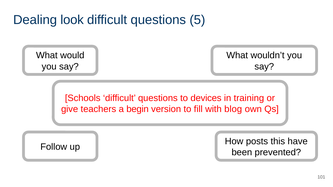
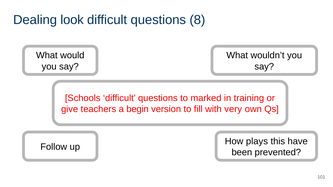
5: 5 -> 8 (197, 20)
devices: devices -> marked (206, 98)
blog: blog -> very (233, 109)
posts: posts -> plays (257, 141)
